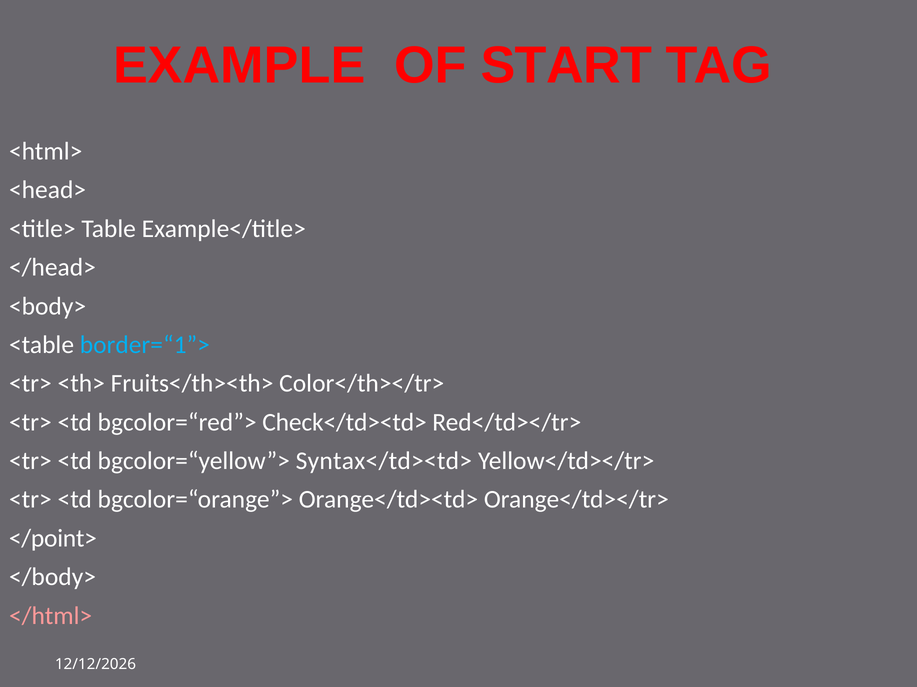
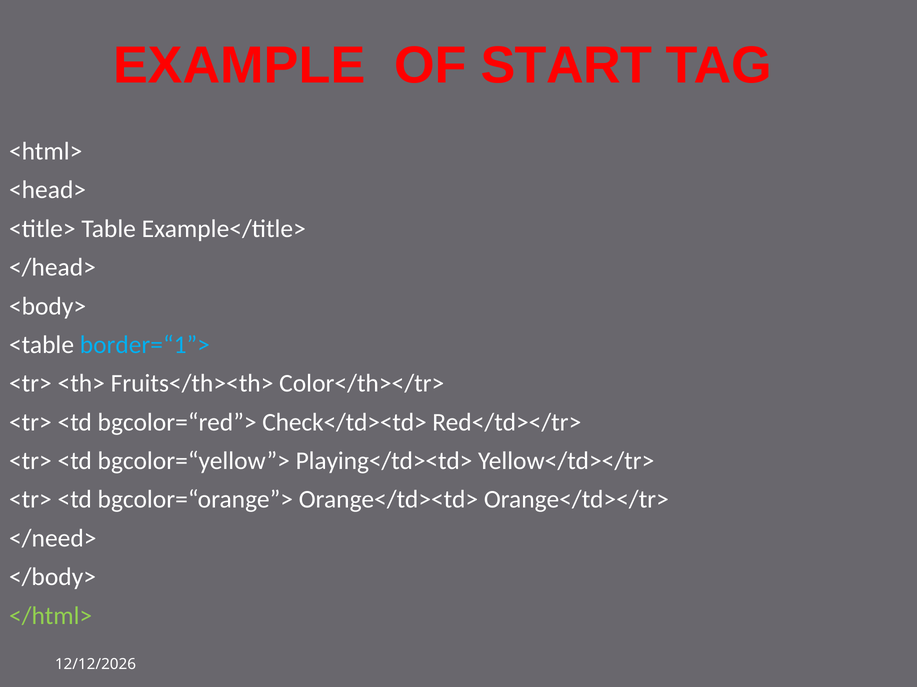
Syntax</td><td>: Syntax</td><td> -> Playing</td><td> (384, 461)
</point>: </point> -> </need> (53, 539)
</html> colour: pink -> light green (51, 616)
